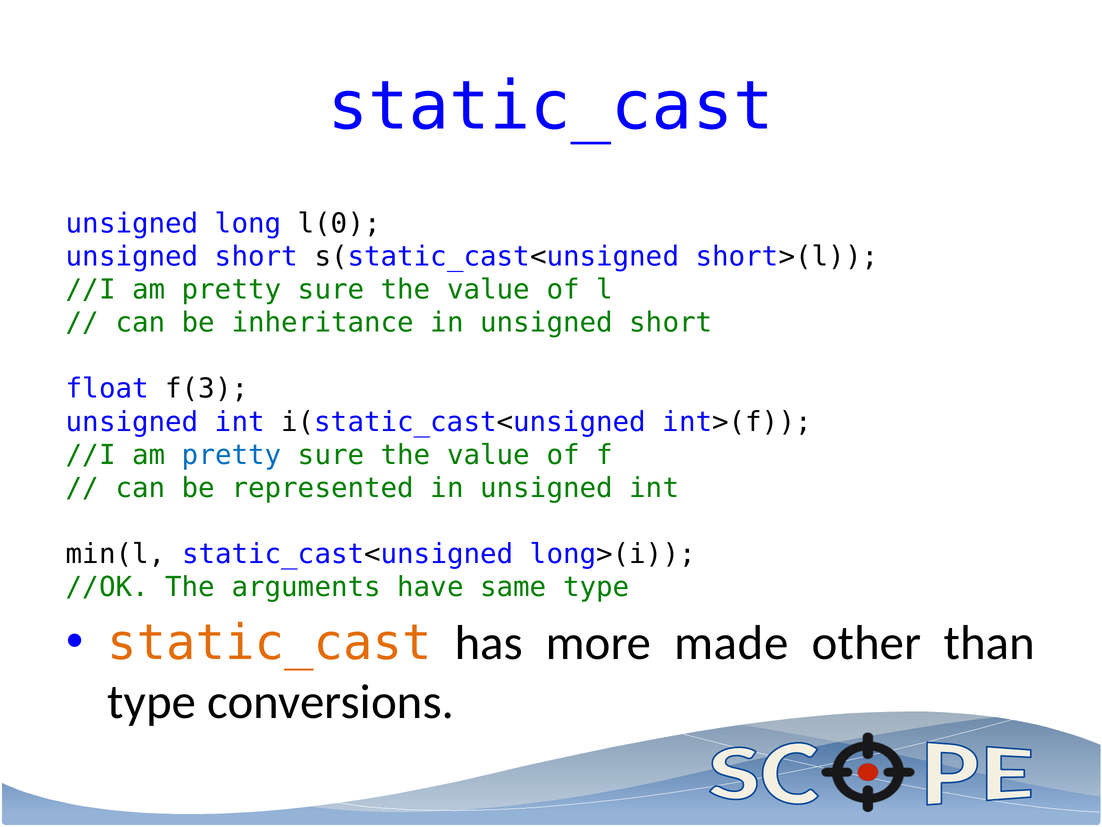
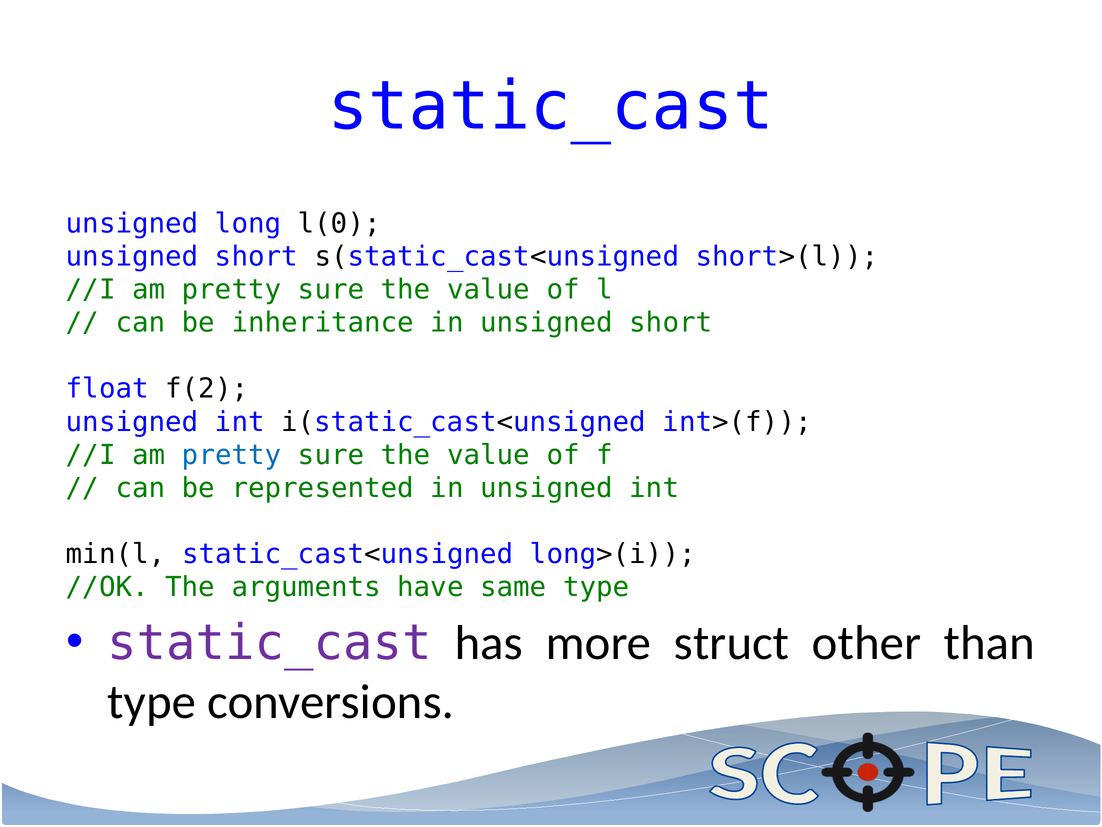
f(3: f(3 -> f(2 (207, 389)
static_cast colour: orange -> purple (270, 643)
made: made -> struct (732, 643)
